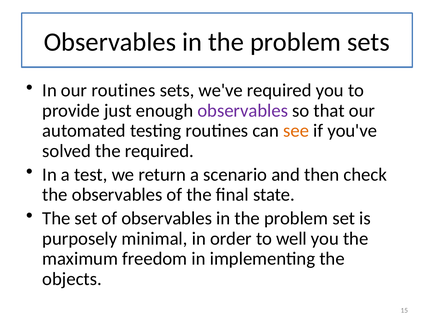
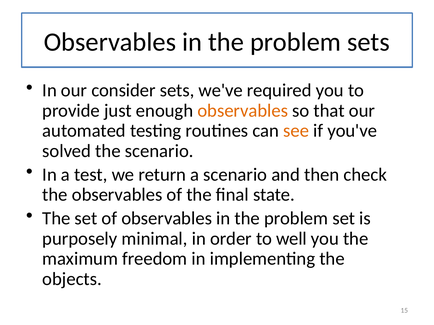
our routines: routines -> consider (123, 91)
observables colour: purple -> orange (243, 111)
the required: required -> scenario (159, 151)
